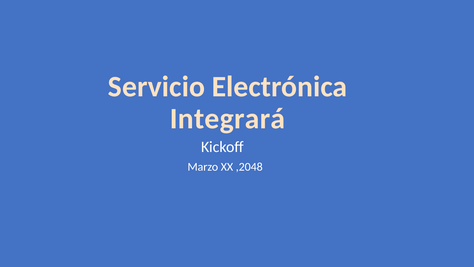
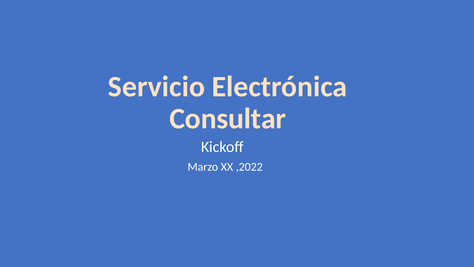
Integrará: Integrará -> Consultar (228, 119)
,2048: ,2048 -> ,2022 (249, 167)
